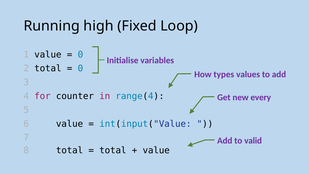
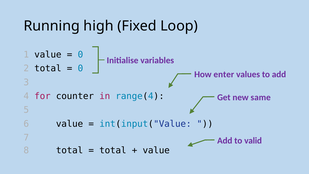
types: types -> enter (224, 74)
every: every -> same (261, 97)
